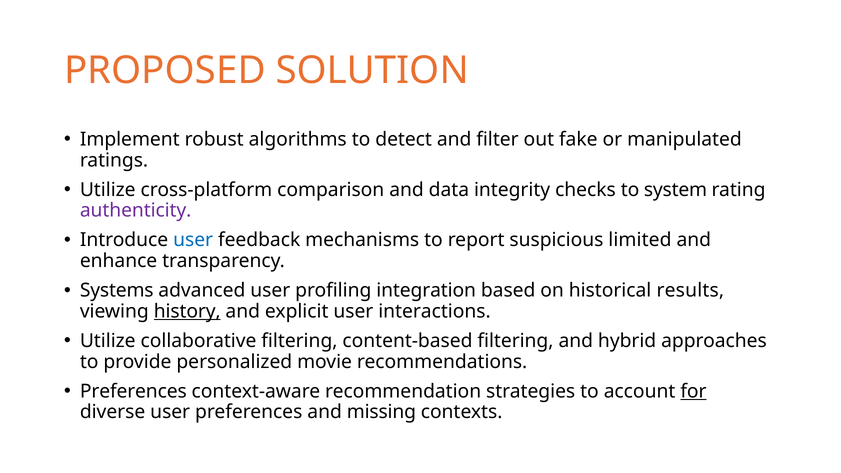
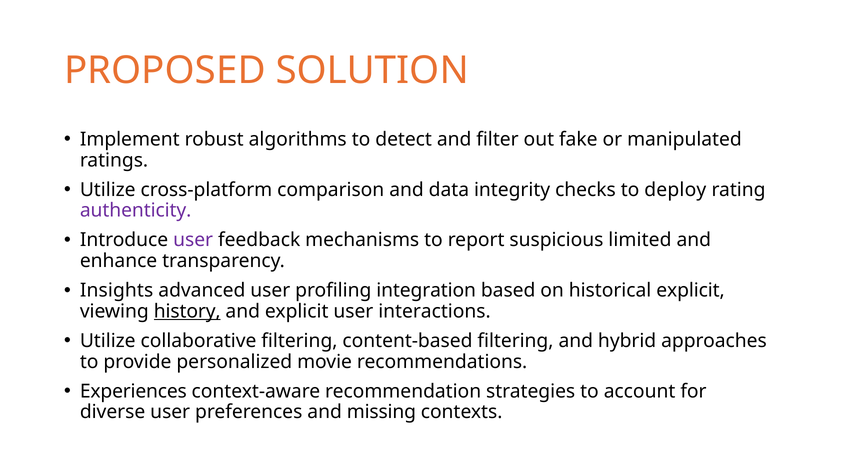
system: system -> deploy (675, 190)
user colour: blue -> purple (193, 240)
Systems: Systems -> Insights (117, 291)
historical results: results -> explicit (690, 291)
Preferences: Preferences -> Experiences (133, 391)
for underline: present -> none (693, 391)
